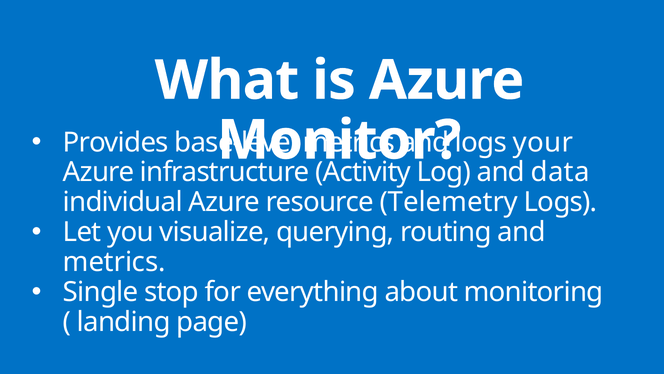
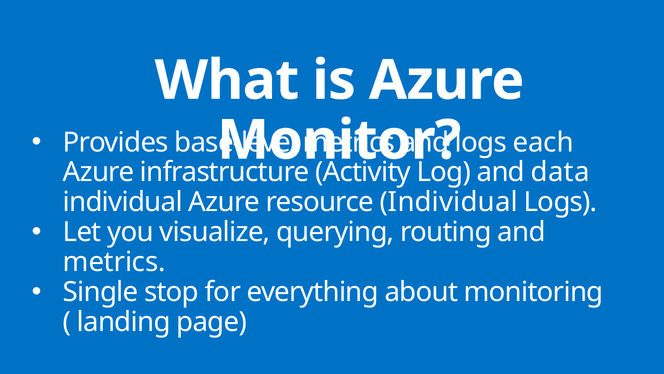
your: your -> each (543, 142)
resource Telemetry: Telemetry -> Individual (449, 202)
